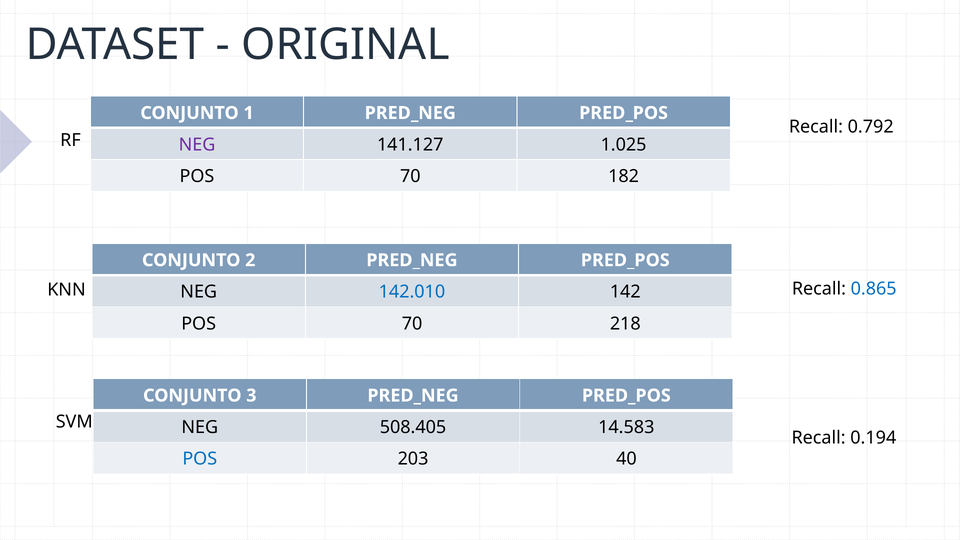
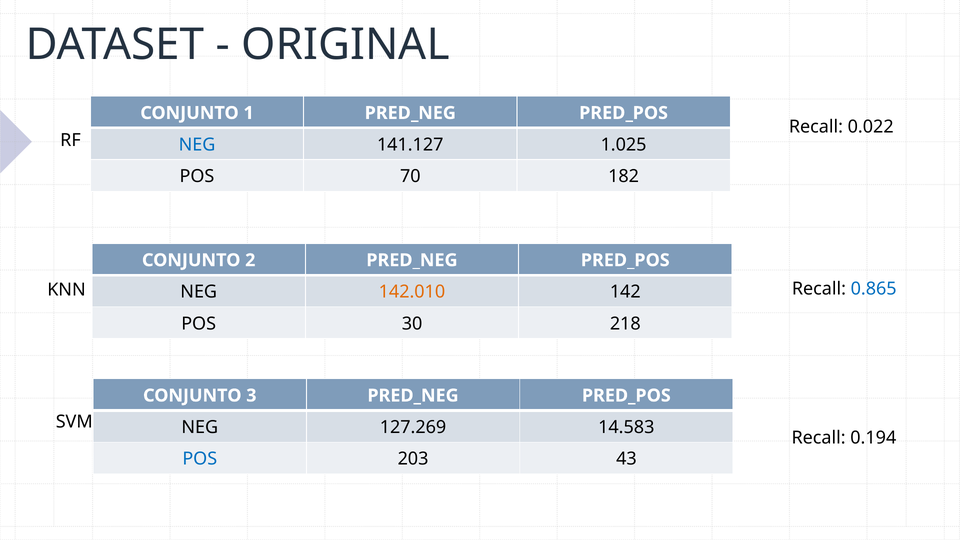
0.792: 0.792 -> 0.022 (871, 127)
NEG colour: purple -> blue (197, 145)
142.010 colour: blue -> orange (412, 292)
70: 70 -> 30 (412, 324)
508.405: 508.405 -> 127.269 (413, 427)
40: 40 -> 43 (626, 459)
